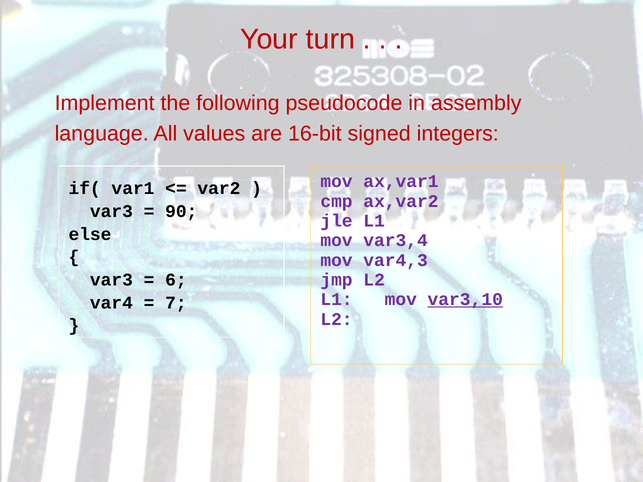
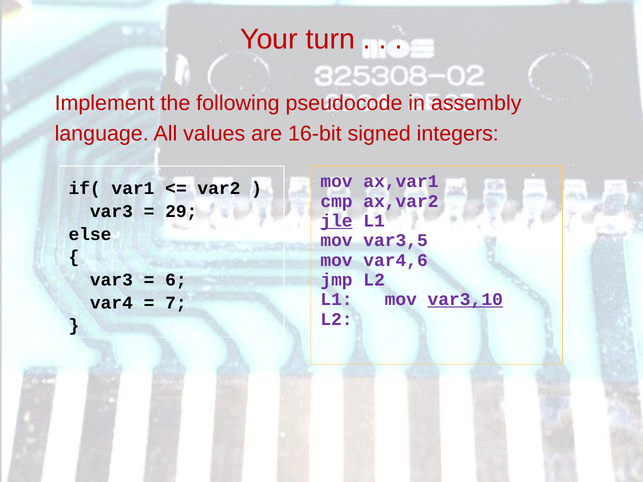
90: 90 -> 29 (181, 211)
jle underline: none -> present (336, 221)
var3,4: var3,4 -> var3,5 (396, 241)
var4,3: var4,3 -> var4,6 (396, 260)
